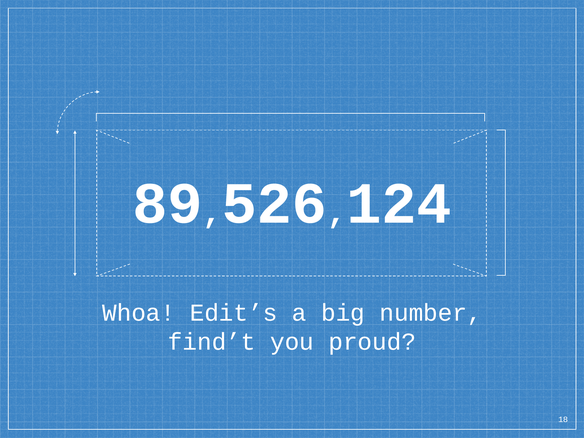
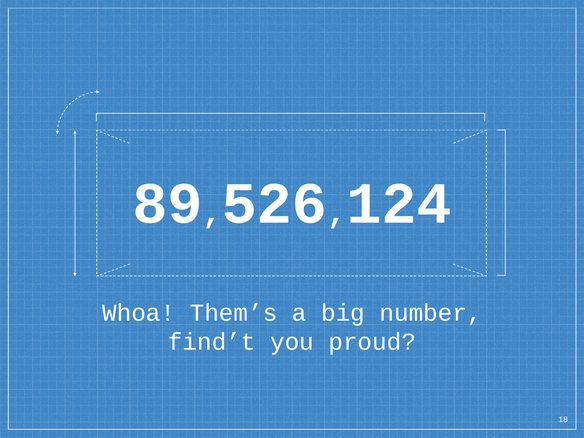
Edit’s: Edit’s -> Them’s (234, 313)
